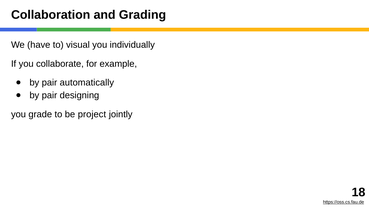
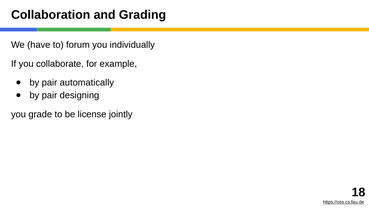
visual: visual -> forum (78, 45)
project: project -> license (92, 114)
